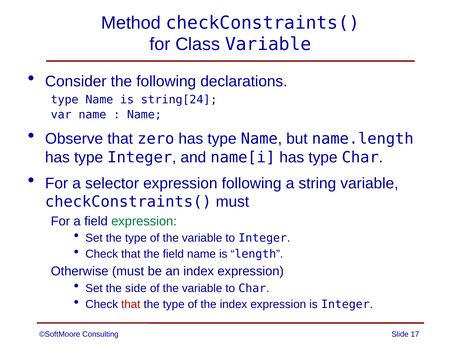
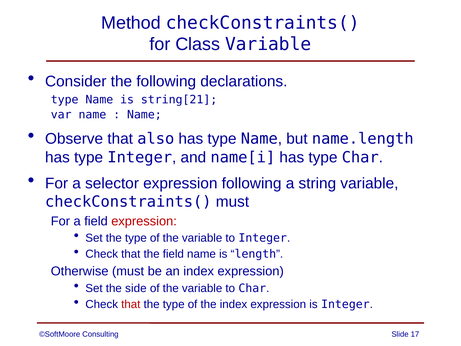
string[24: string[24 -> string[21 (179, 100)
zero: zero -> also (156, 139)
expression colour: green -> red (144, 221)
